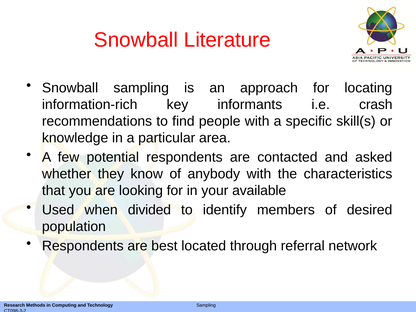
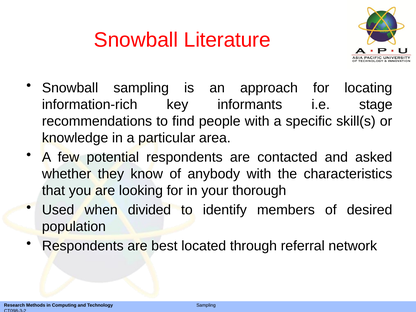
crash: crash -> stage (376, 104)
available: available -> thorough (259, 190)
